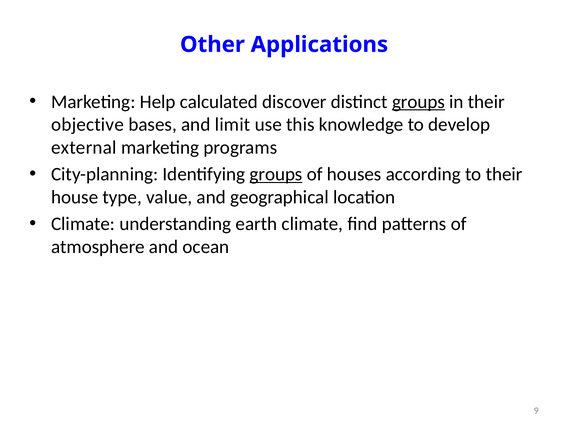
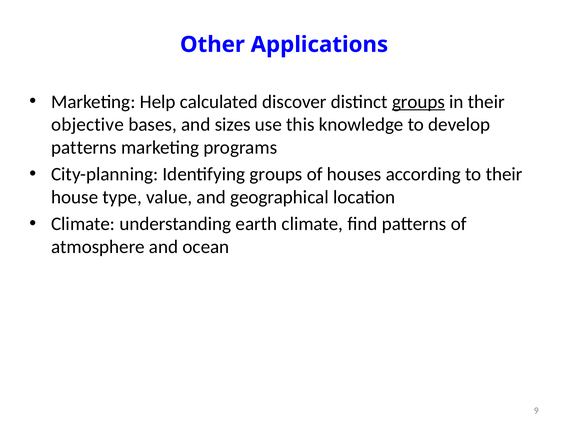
limit: limit -> sizes (233, 125)
external: external -> patterns (84, 147)
groups underline: present -> none (276, 174)
